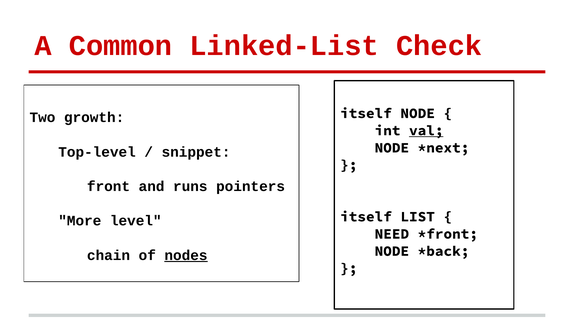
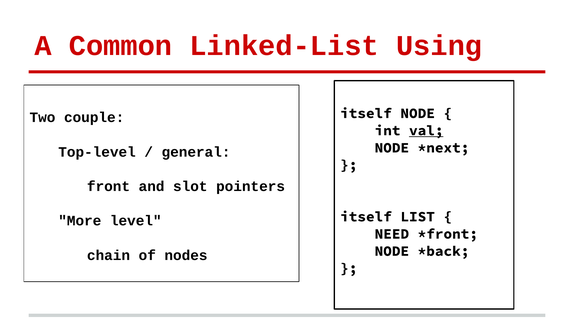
Check: Check -> Using (439, 46)
growth: growth -> couple (94, 117)
snippet: snippet -> general (196, 152)
runs: runs -> slot (190, 186)
nodes underline: present -> none (186, 255)
